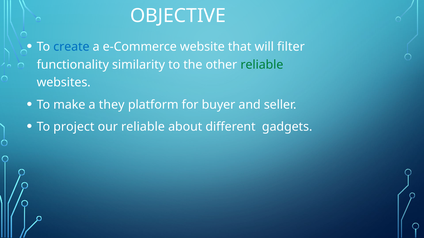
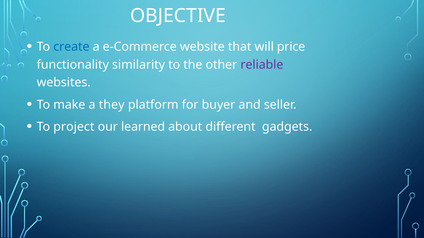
filter: filter -> price (291, 47)
reliable colour: green -> purple (262, 65)
our reliable: reliable -> learned (143, 127)
